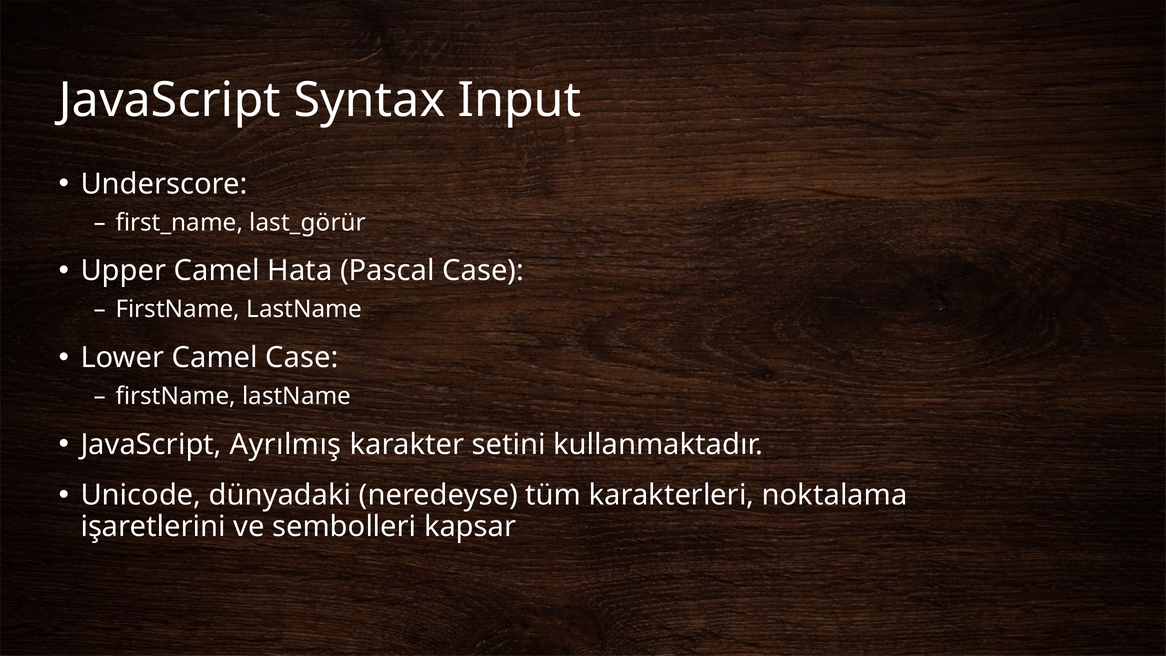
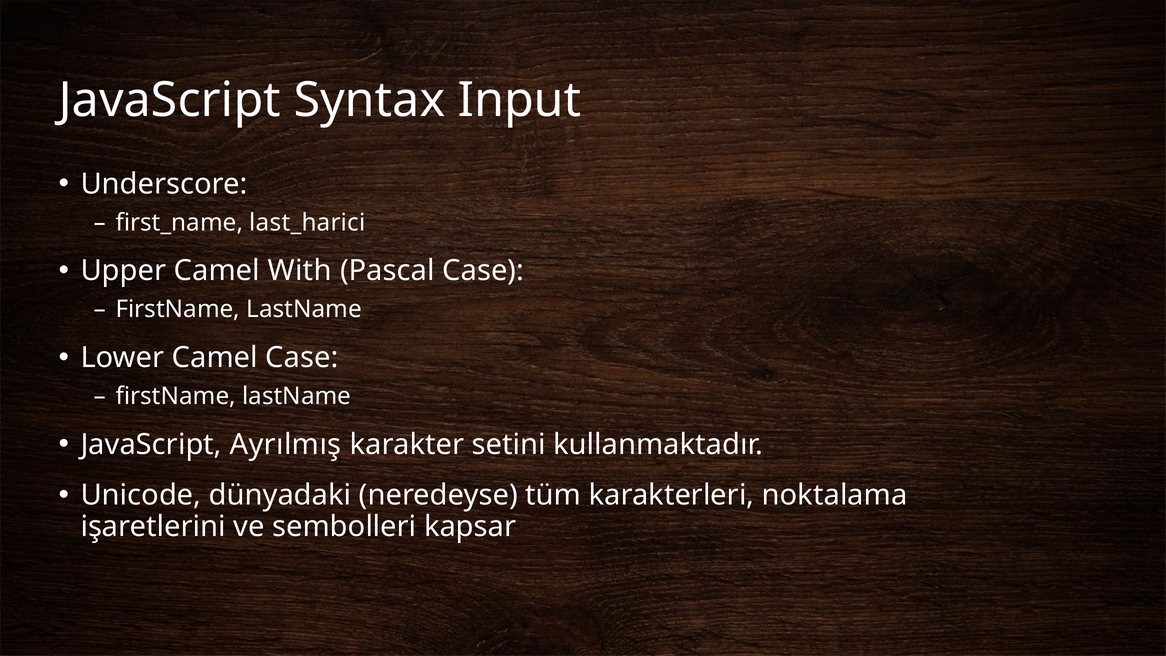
last_görür: last_görür -> last_harici (307, 223)
Hata: Hata -> With (300, 271)
